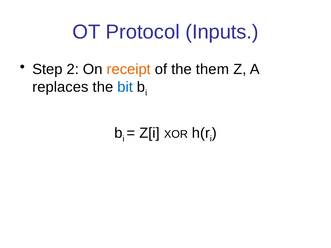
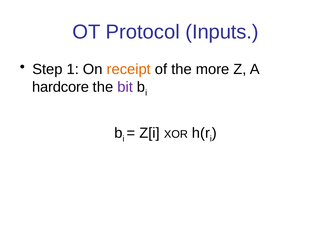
2: 2 -> 1 (73, 69)
them: them -> more (213, 69)
replaces: replaces -> hardcore (61, 87)
bit colour: blue -> purple (125, 87)
